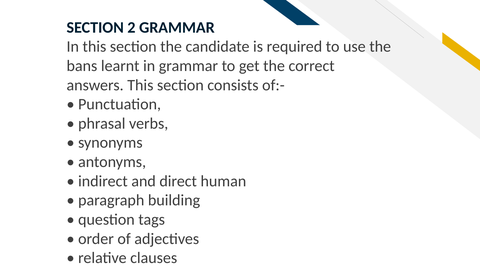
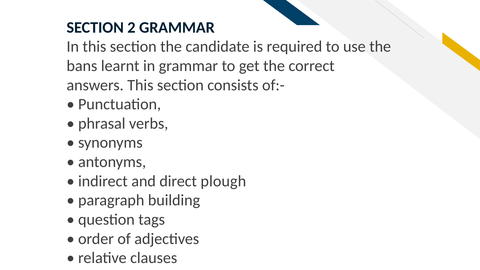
human: human -> plough (223, 181)
